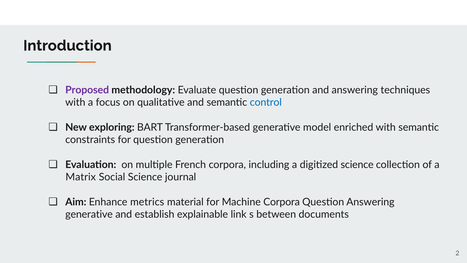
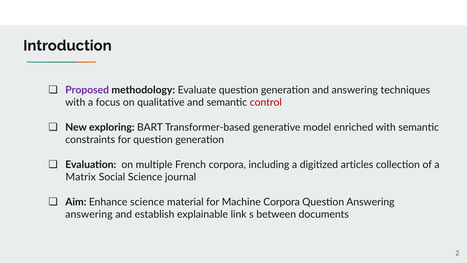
control colour: blue -> red (266, 102)
digitized science: science -> articles (357, 164)
Enhance metrics: metrics -> science (147, 202)
generative: generative -> answering (89, 214)
